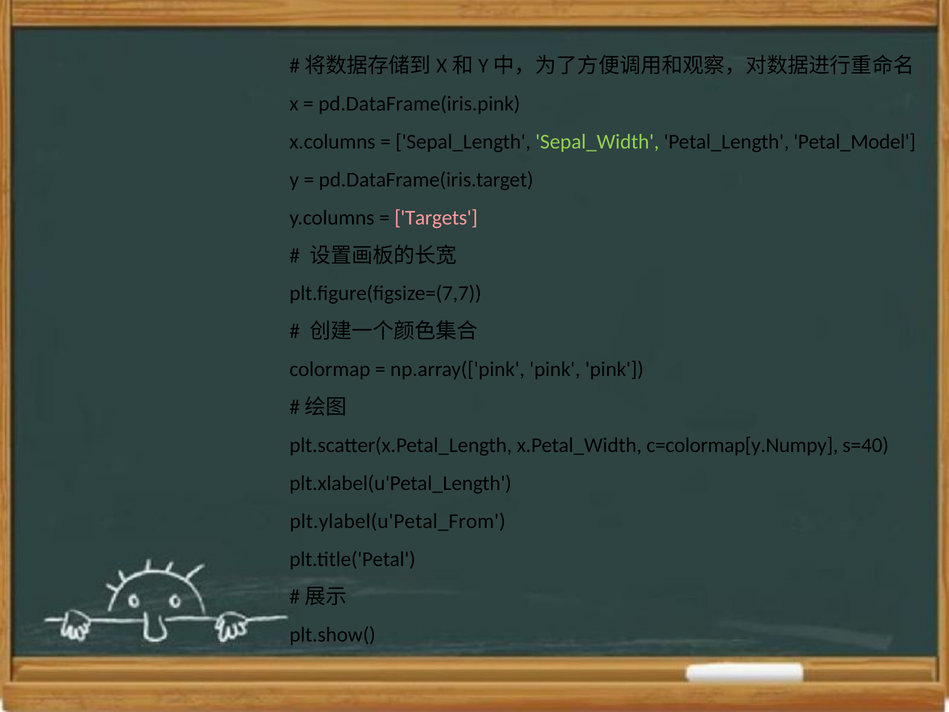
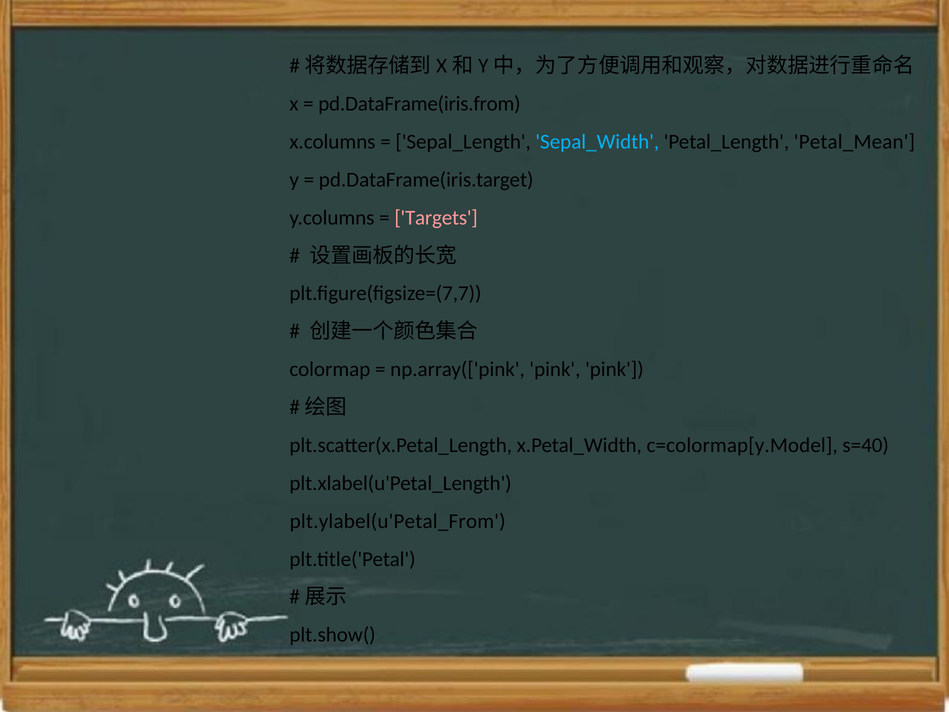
pd.DataFrame(iris.pink: pd.DataFrame(iris.pink -> pd.DataFrame(iris.from (419, 104)
Sepal_Width colour: light green -> light blue (597, 142)
Petal_Model: Petal_Model -> Petal_Mean (854, 142)
c=colormap[y.Numpy: c=colormap[y.Numpy -> c=colormap[y.Model (742, 445)
